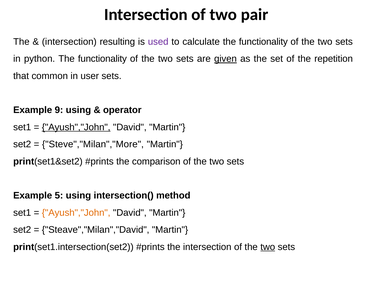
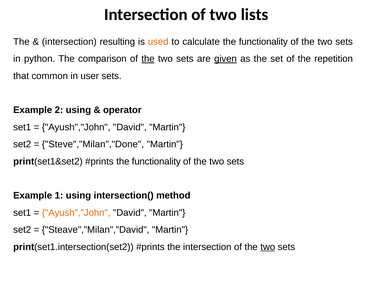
pair: pair -> lists (255, 14)
used colour: purple -> orange (158, 42)
python The functionality: functionality -> comparison (102, 59)
the underline: none -> present (148, 59)
9: 9 -> 2 (59, 110)
Ayush","John underline: present -> none (76, 127)
Steve","Milan","More: Steve","Milan","More -> Steve","Milan","Done (93, 144)
comparison: comparison -> functionality (156, 161)
5: 5 -> 1 (59, 195)
